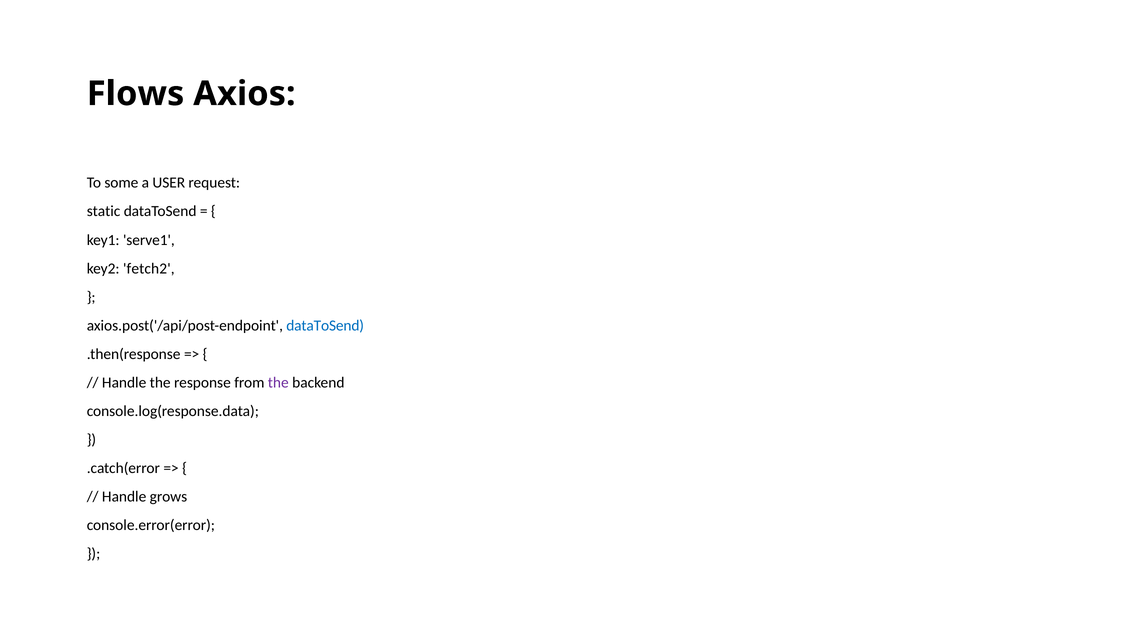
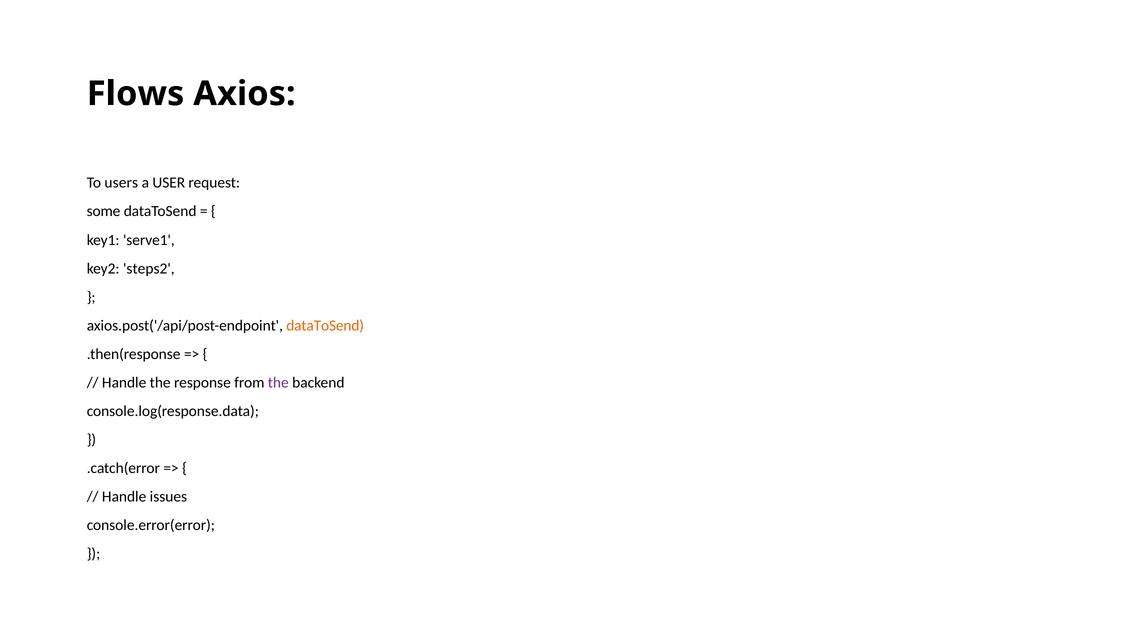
some: some -> users (121, 183)
static: static -> some (104, 211)
fetch2: fetch2 -> steps2 (149, 268)
dataToSend colour: blue -> orange (325, 326)
grows: grows -> issues (168, 497)
